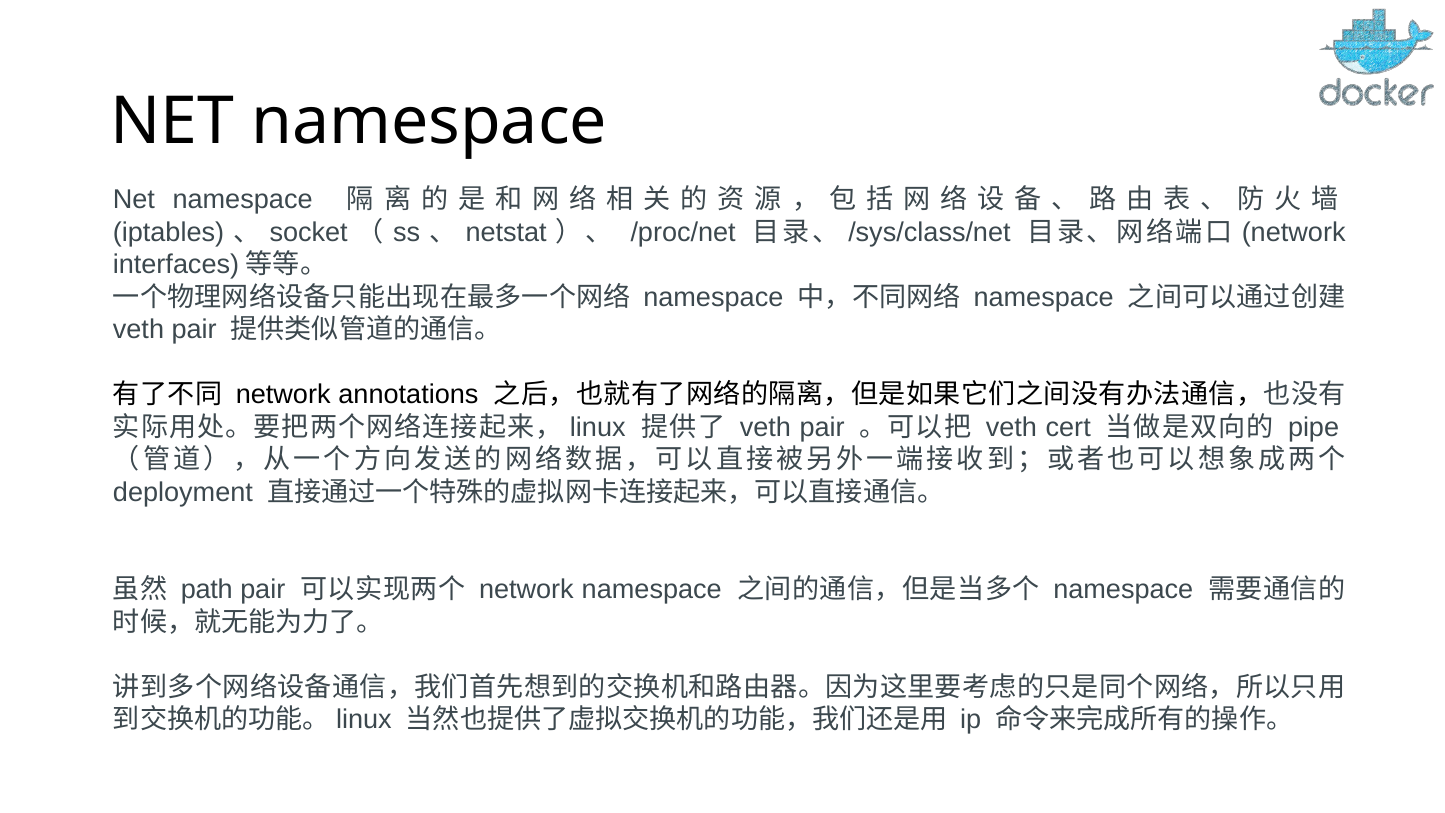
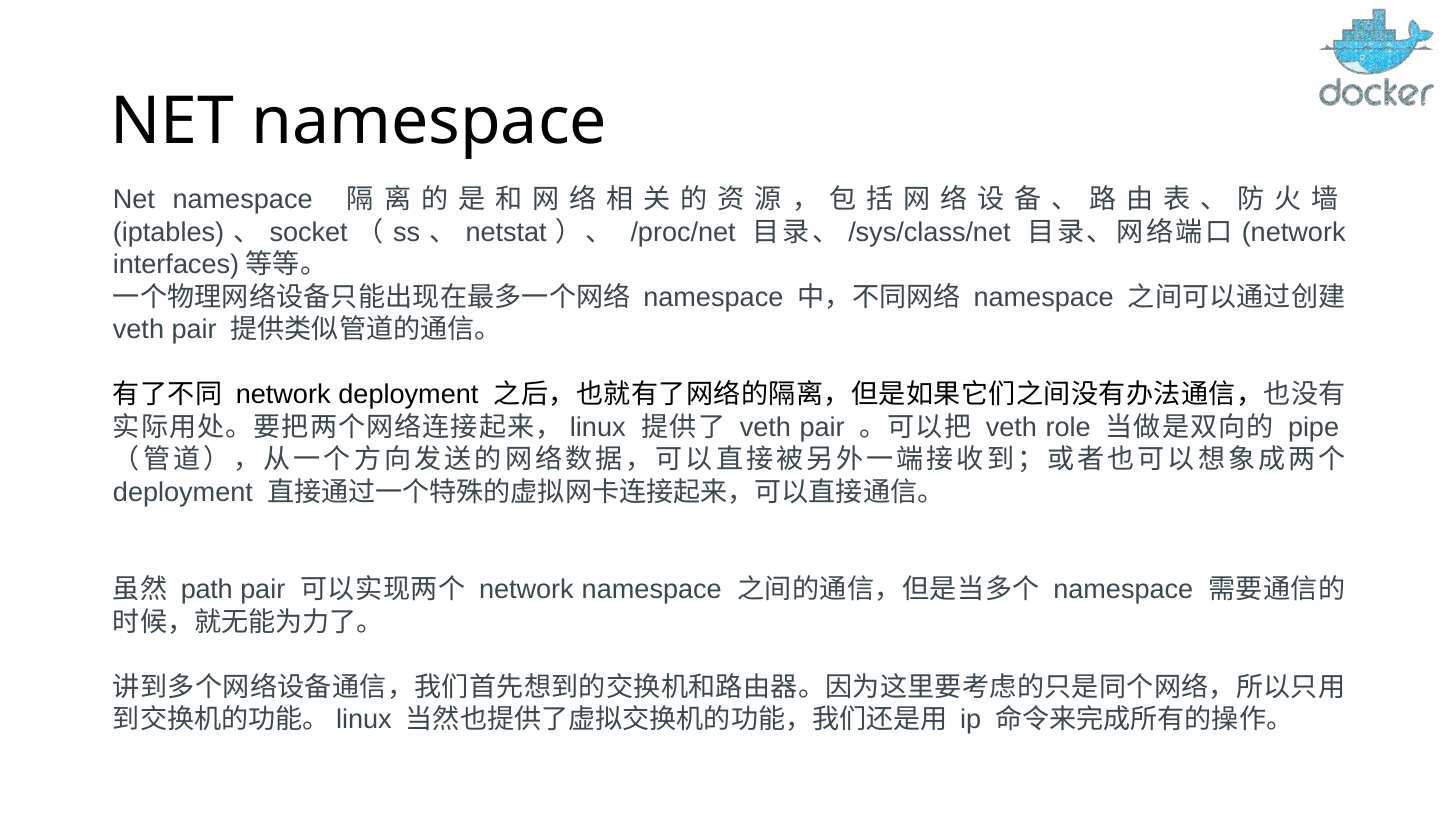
network annotations: annotations -> deployment (408, 395)
cert: cert -> role (1068, 427)
